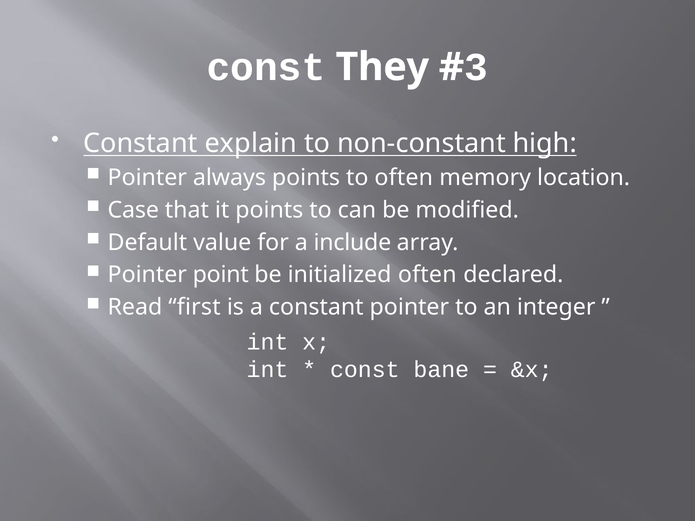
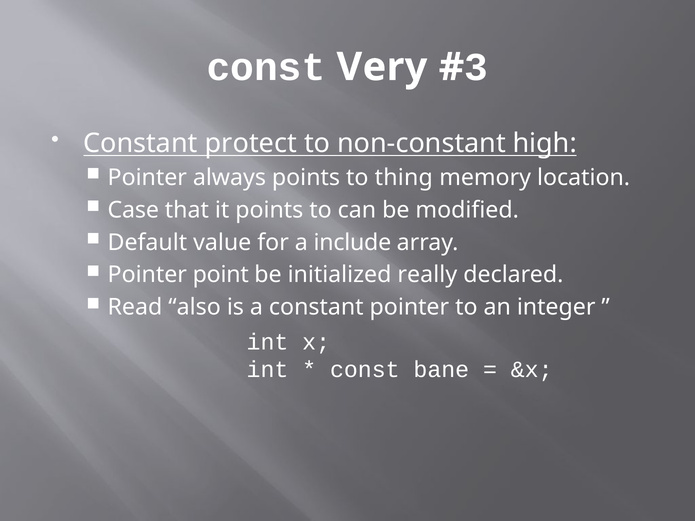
They: They -> Very (382, 67)
explain: explain -> protect (251, 143)
to often: often -> thing (404, 178)
initialized often: often -> really (427, 275)
first: first -> also (195, 307)
